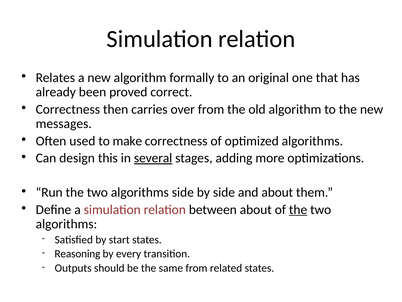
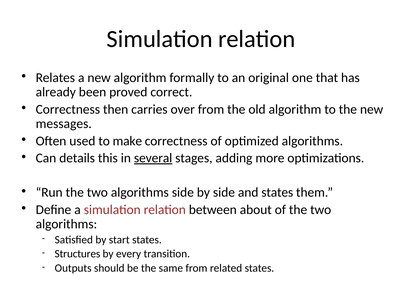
design: design -> details (77, 158)
and about: about -> states (277, 192)
the underline: present -> none (298, 209)
Reasoning: Reasoning -> Structures (77, 254)
